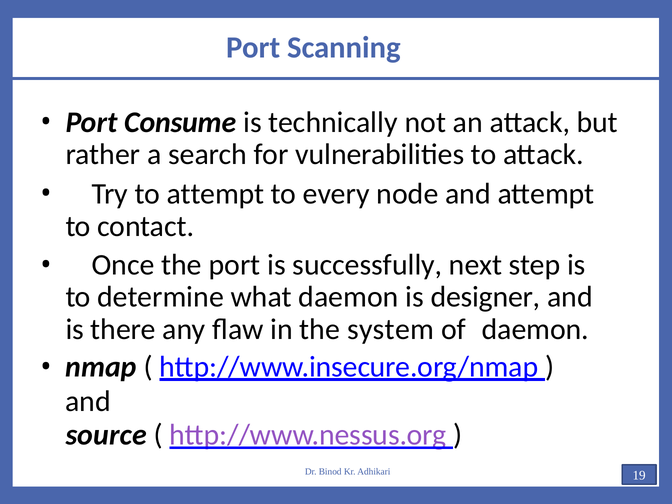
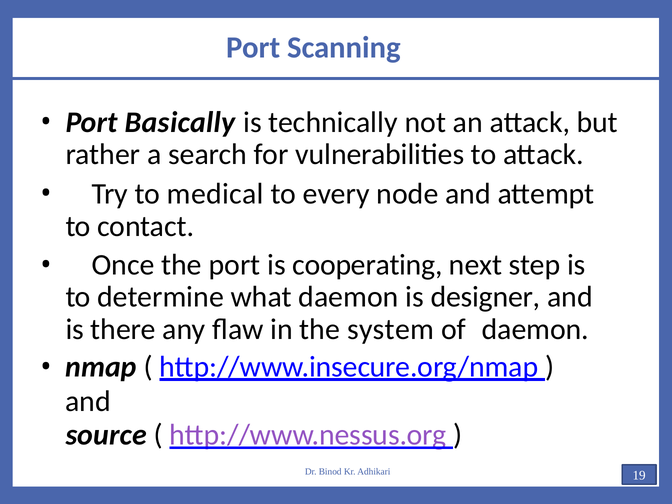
Consume: Consume -> Basically (180, 122)
to attempt: attempt -> medical (215, 194)
successfully: successfully -> cooperating (367, 265)
